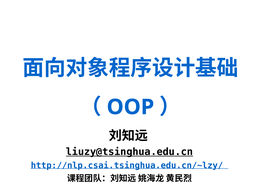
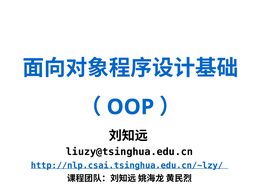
liuzy@tsinghua.edu.cn underline: present -> none (129, 152)
